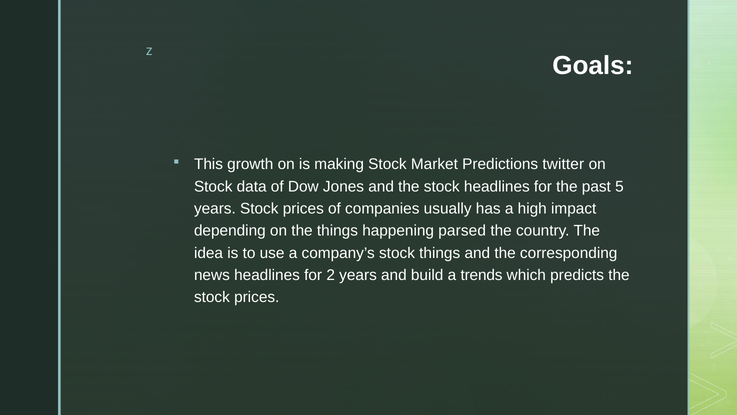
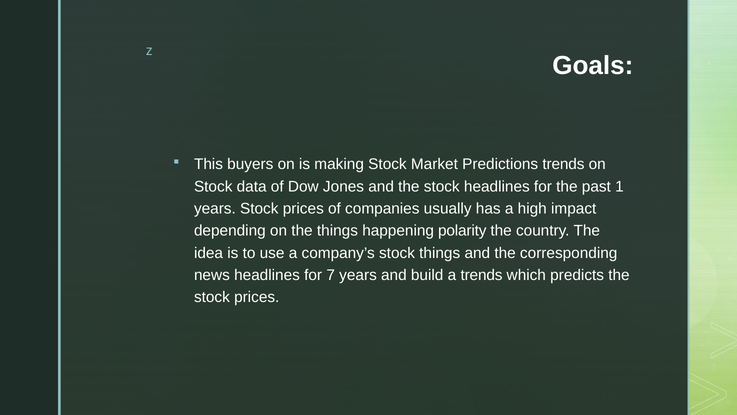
growth: growth -> buyers (250, 164)
Predictions twitter: twitter -> trends (563, 164)
5: 5 -> 1 (619, 186)
parsed: parsed -> polarity (462, 231)
2: 2 -> 7 (331, 275)
